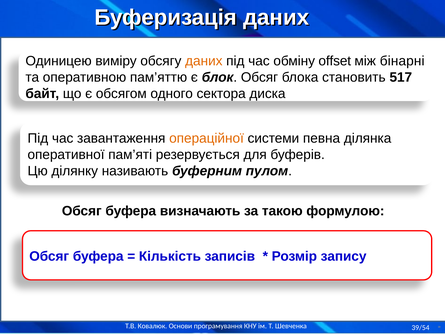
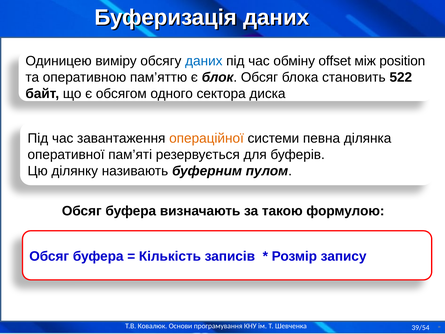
даних colour: orange -> blue (204, 61)
бінарні: бінарні -> position (402, 61)
517: 517 -> 522 (401, 77)
